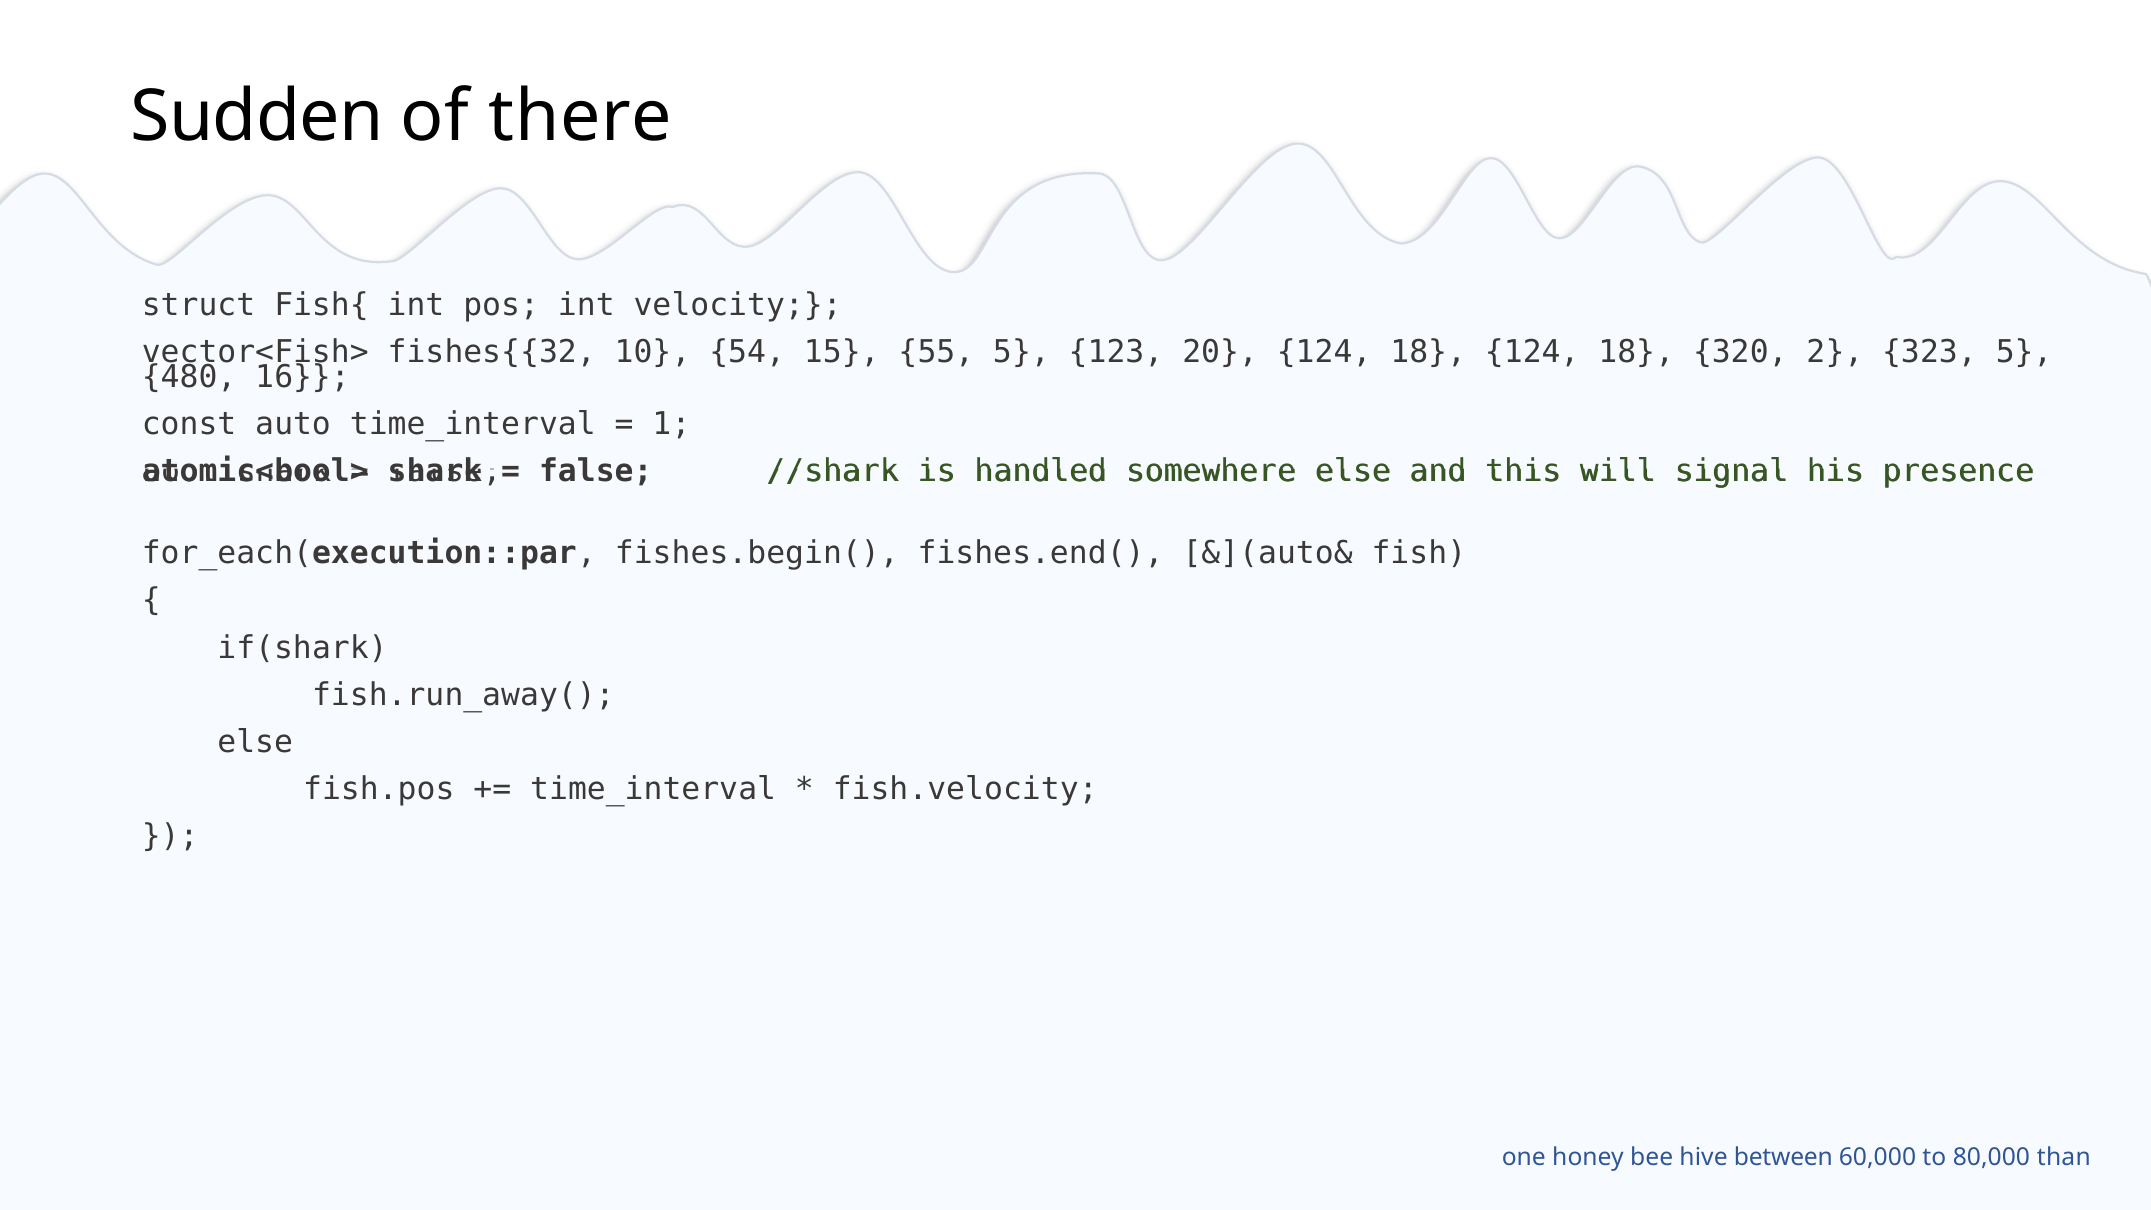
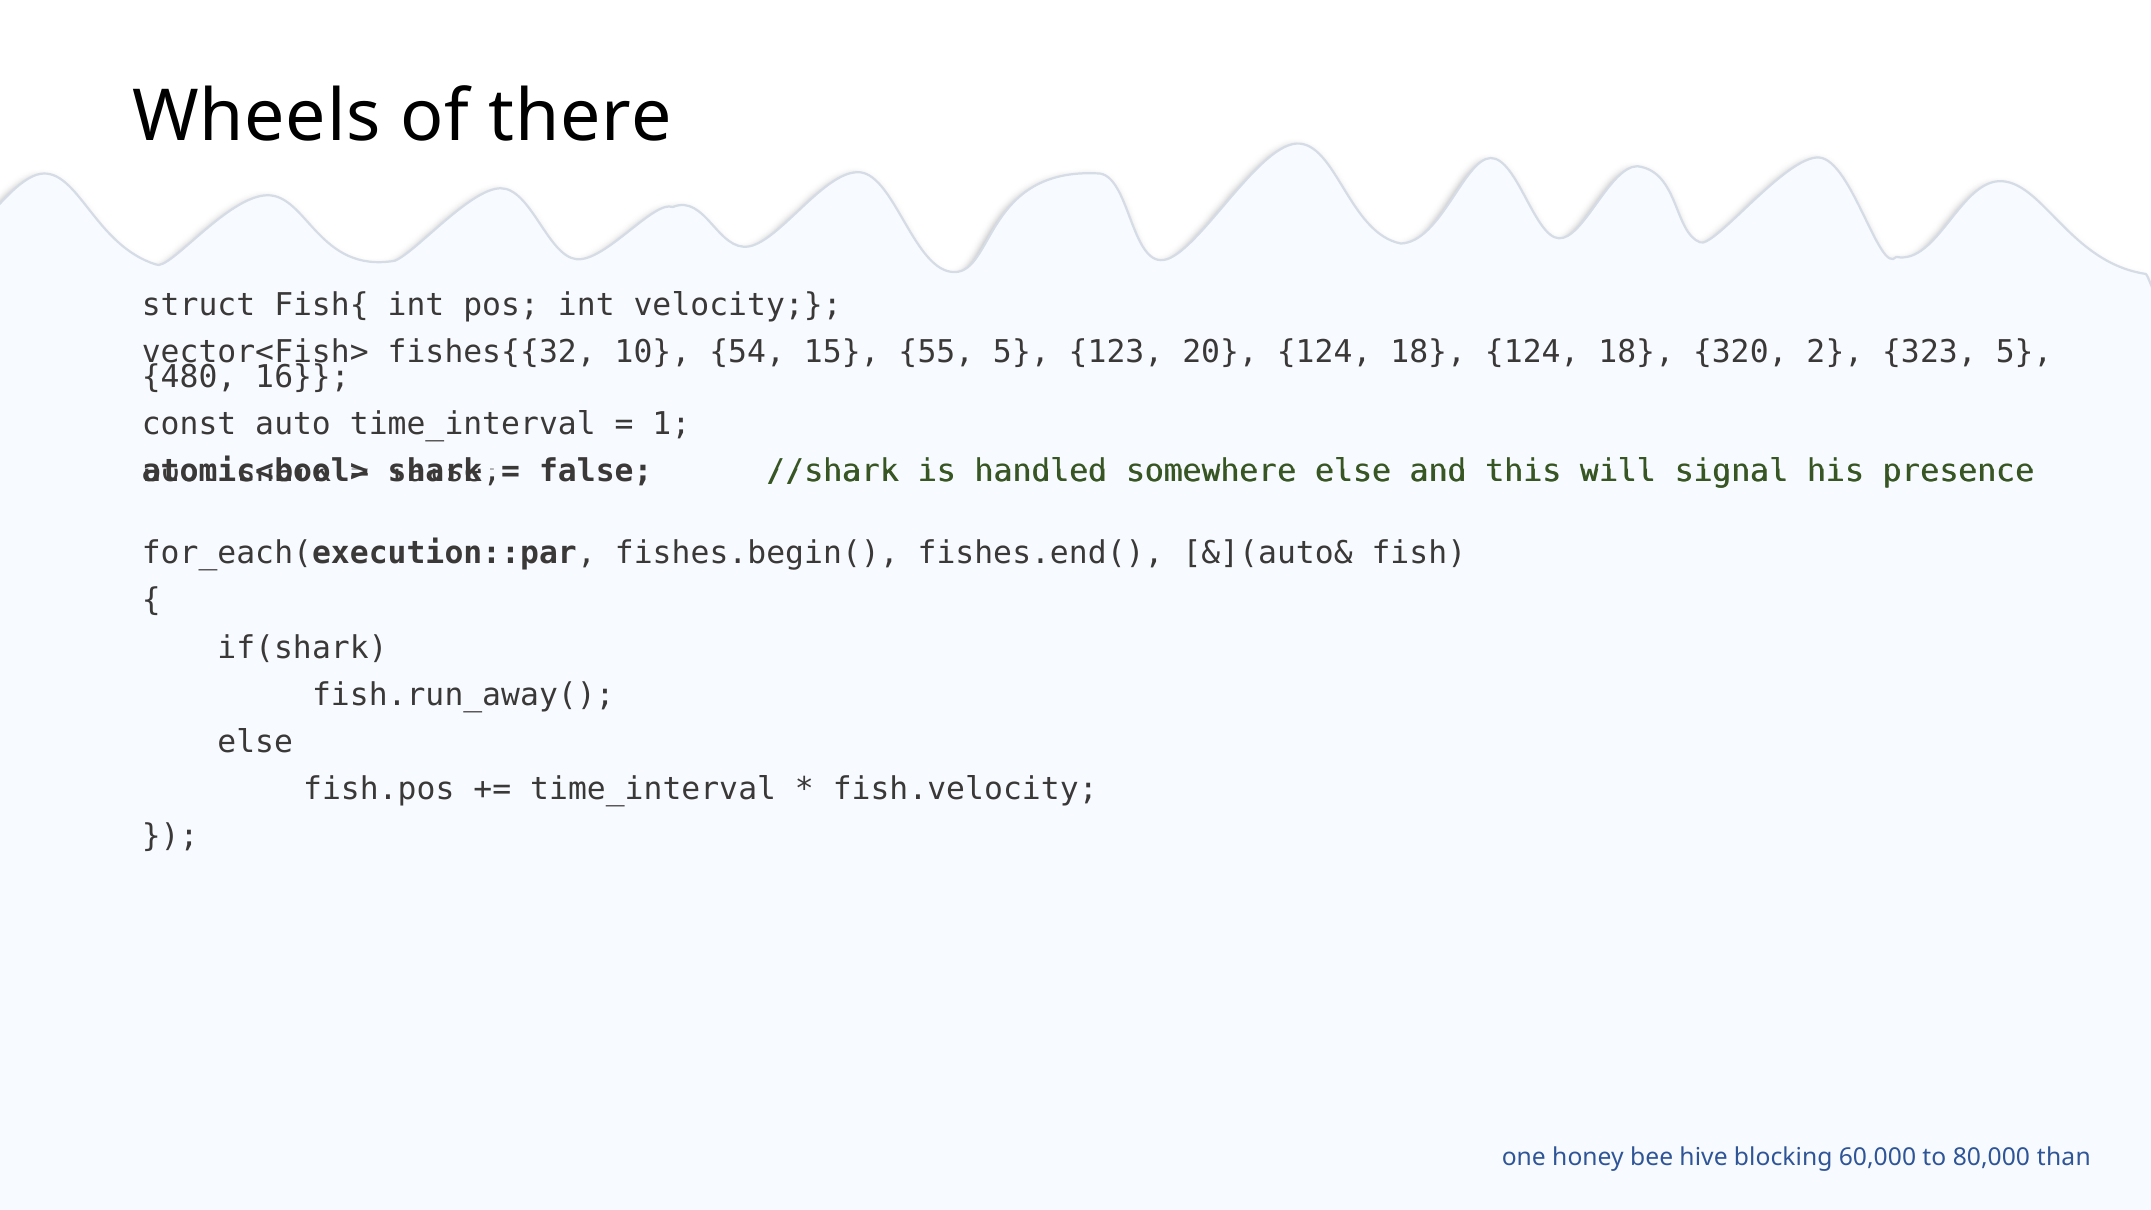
Sudden: Sudden -> Wheels (256, 117)
between: between -> blocking (1783, 1158)
